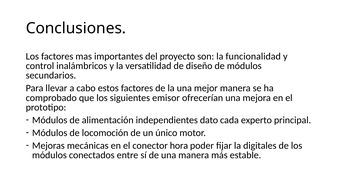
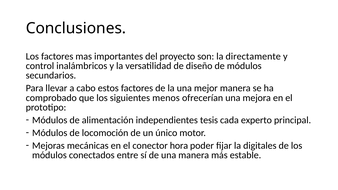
funcionalidad: funcionalidad -> directamente (253, 56)
emisor: emisor -> menos (166, 98)
dato: dato -> tesis (209, 120)
